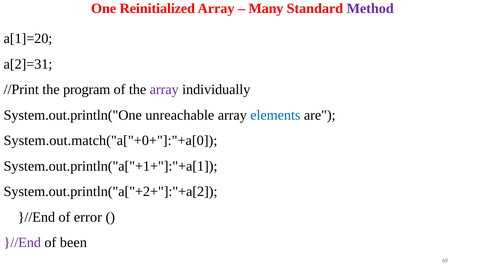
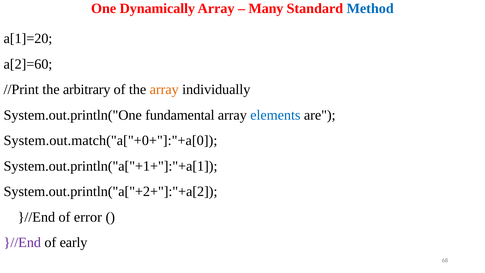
Reinitialized: Reinitialized -> Dynamically (157, 8)
Method colour: purple -> blue (370, 8)
a[2]=31: a[2]=31 -> a[2]=60 (28, 64)
program: program -> arbitrary (87, 90)
array colour: purple -> orange (164, 90)
unreachable: unreachable -> fundamental (180, 115)
been: been -> early (74, 242)
